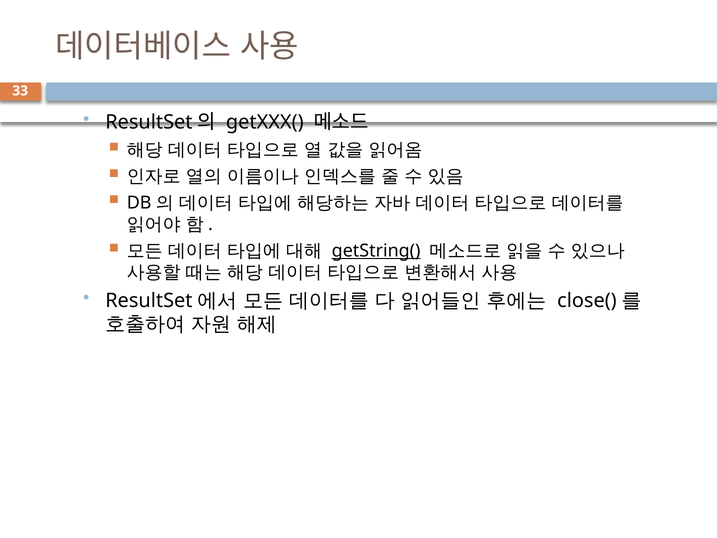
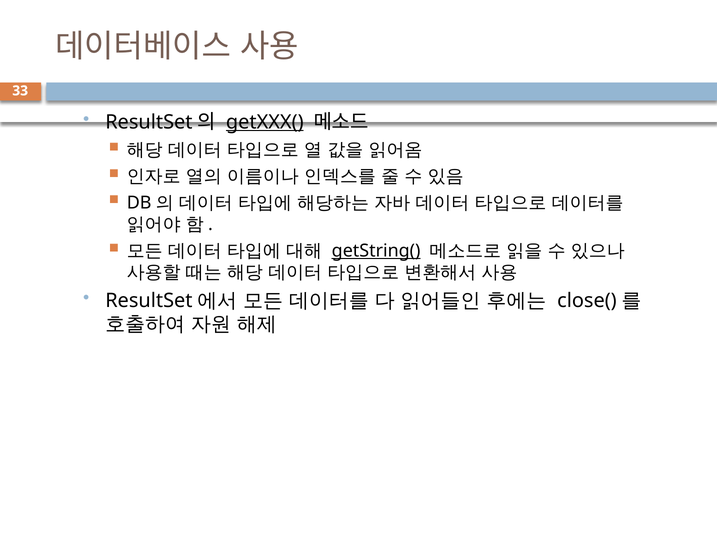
getXXX( underline: none -> present (265, 122)
